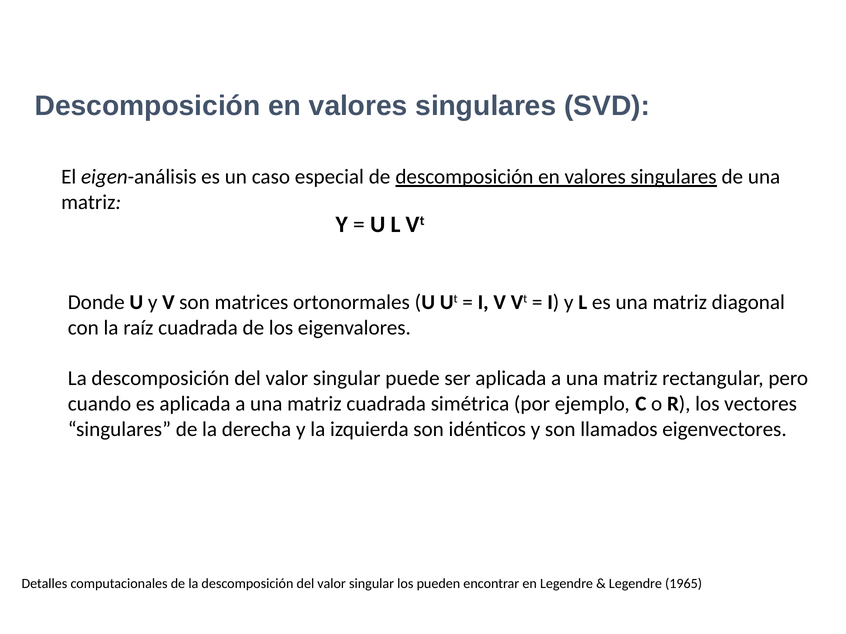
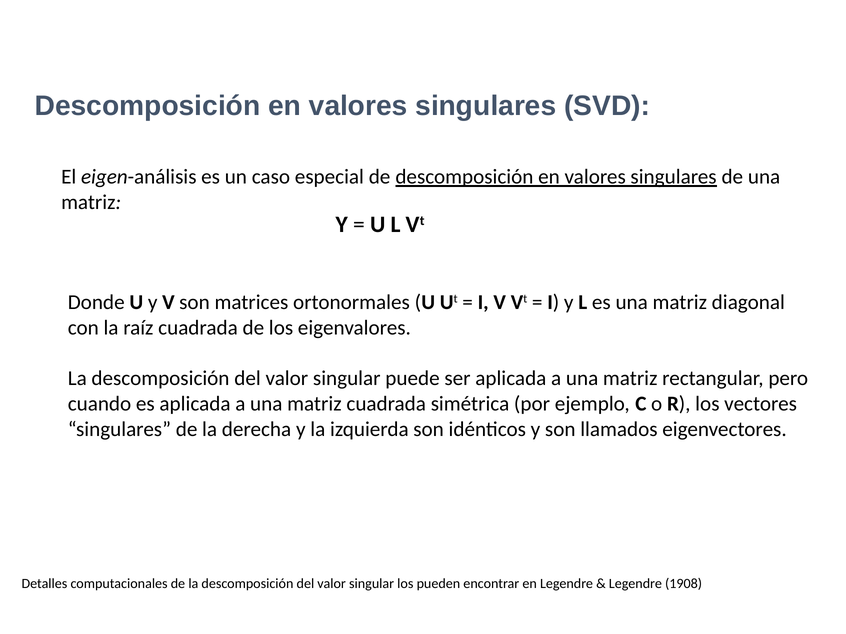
1965: 1965 -> 1908 (684, 584)
